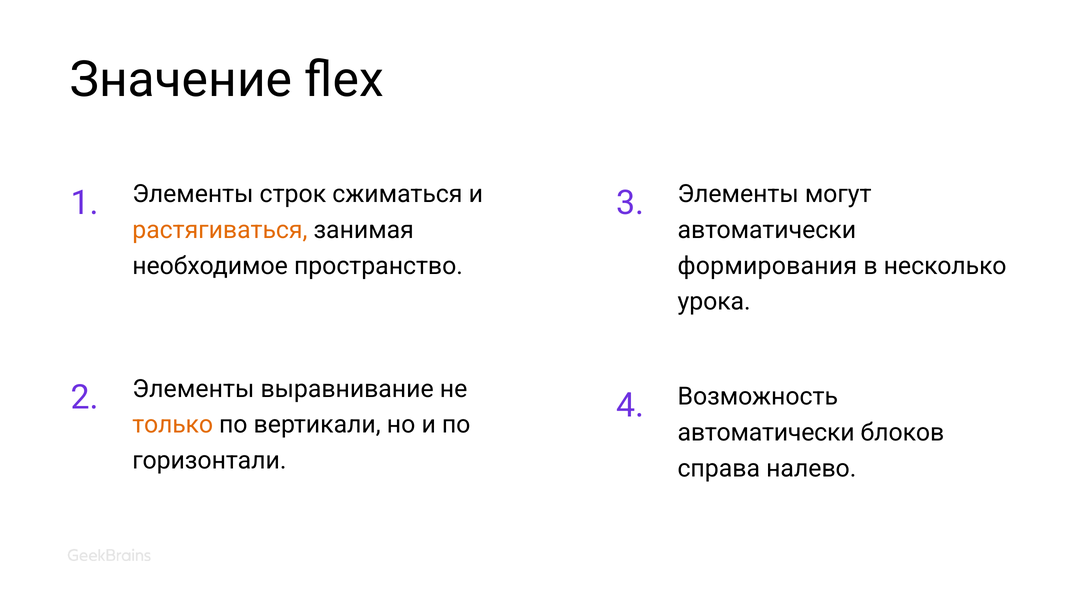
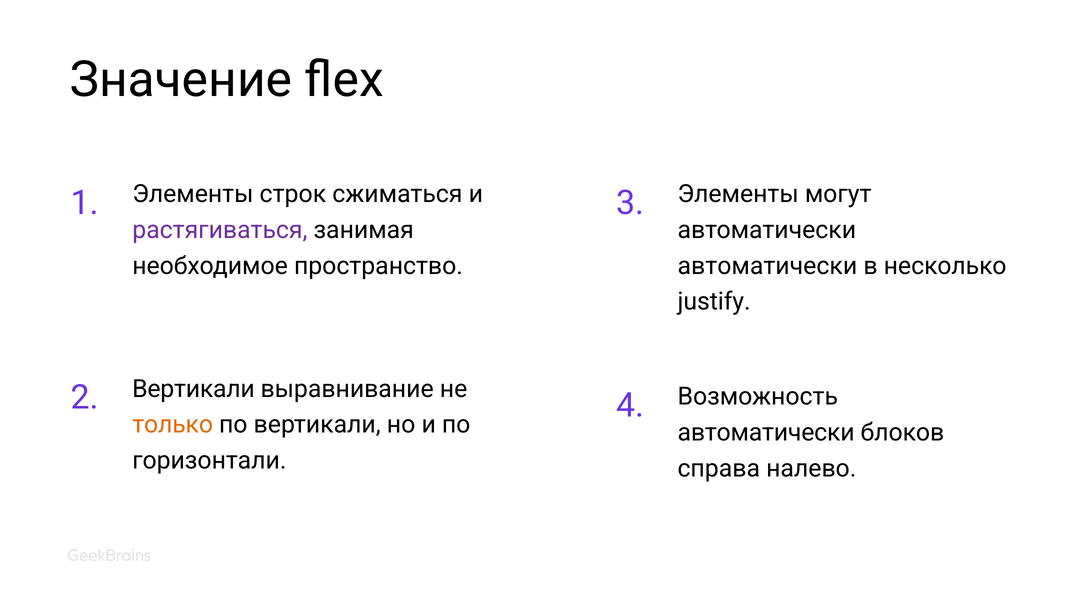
растягиваться colour: orange -> purple (220, 230)
формирования: формирования -> автоматически (767, 266)
урока: урока -> justify (714, 302)
Элементы: Элементы -> Вертикали (194, 389)
